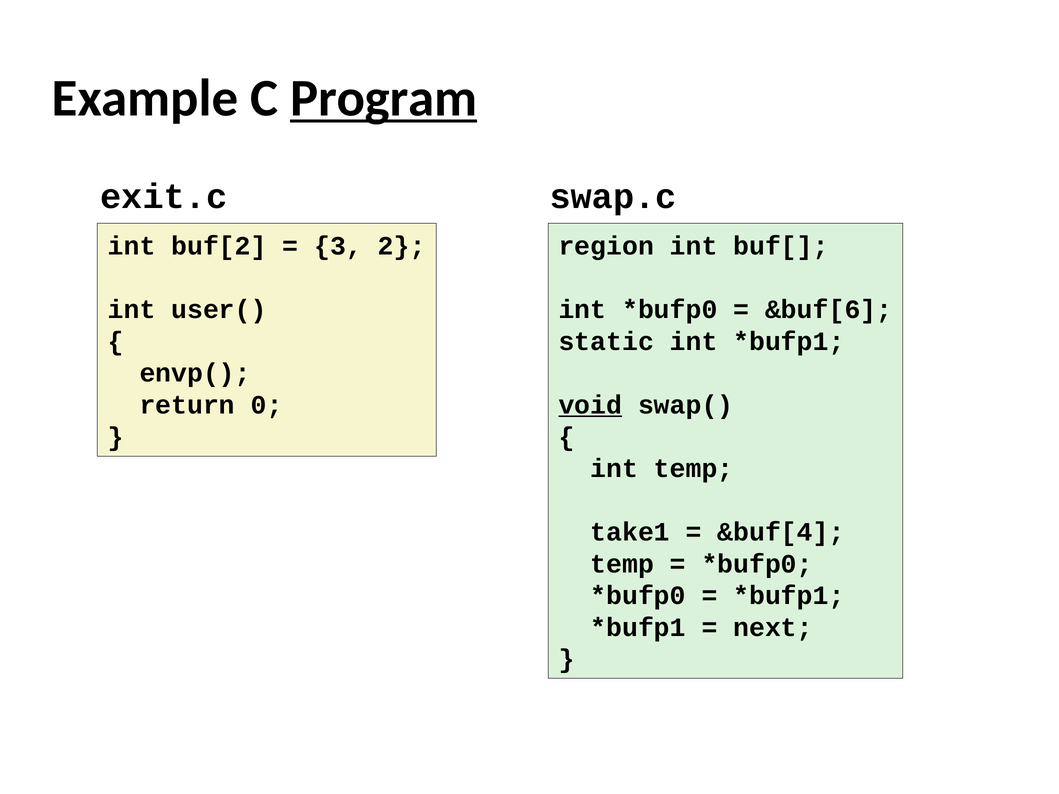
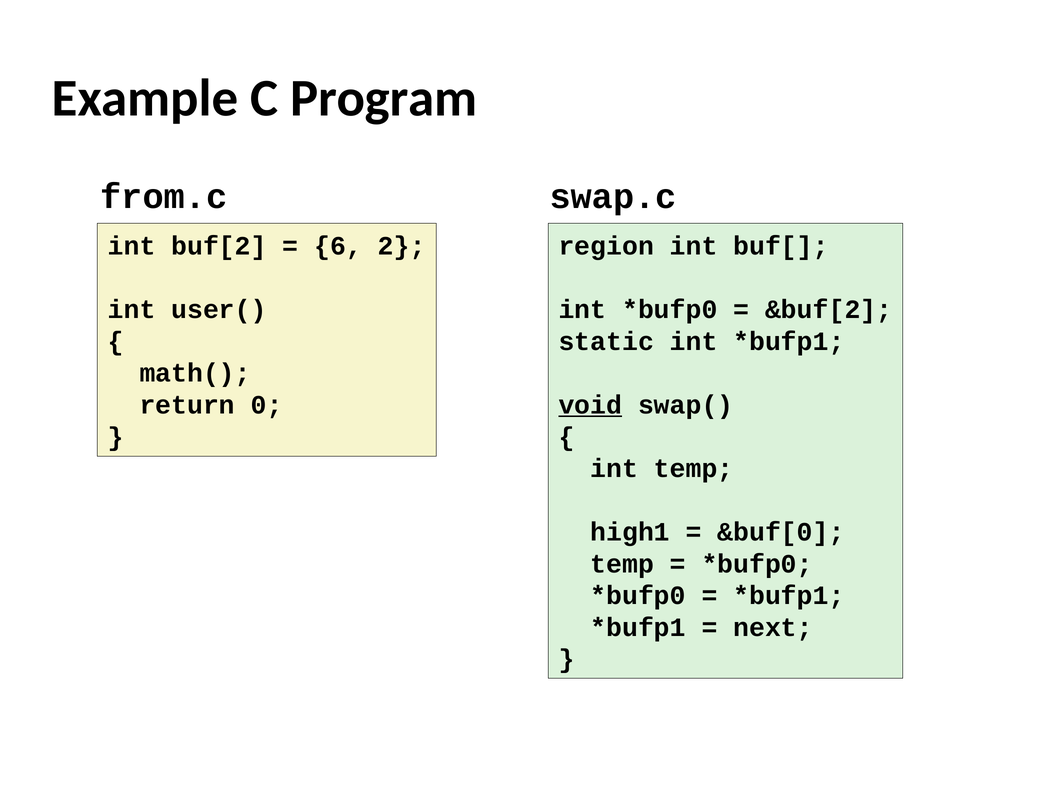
Program underline: present -> none (384, 98)
exit.c: exit.c -> from.c (164, 197)
3: 3 -> 6 (338, 246)
&buf[6: &buf[6 -> &buf[2 (829, 310)
envp(: envp( -> math( (195, 373)
take1: take1 -> high1 (630, 532)
&buf[4: &buf[4 -> &buf[0 (781, 532)
